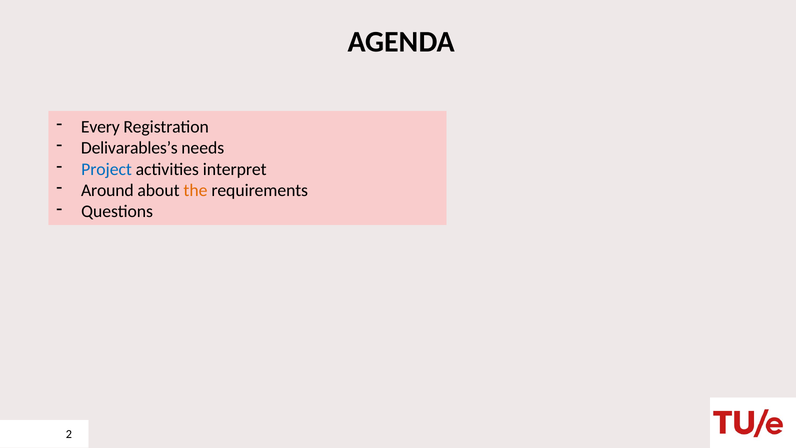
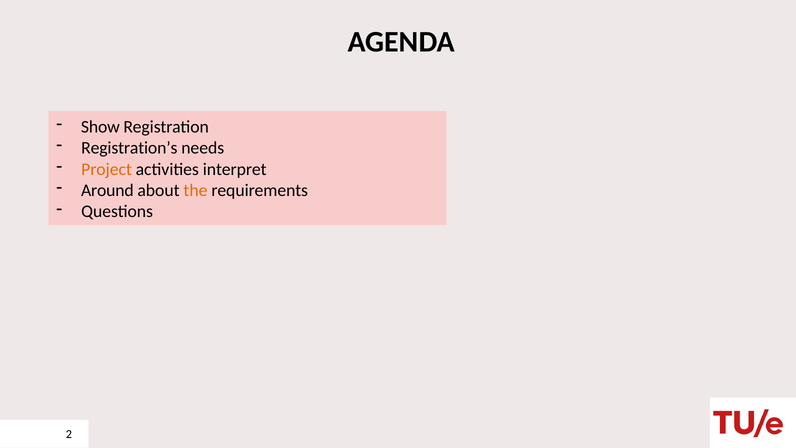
Every: Every -> Show (100, 127)
Delivarables’s: Delivarables’s -> Registration’s (129, 148)
Project colour: blue -> orange (107, 169)
